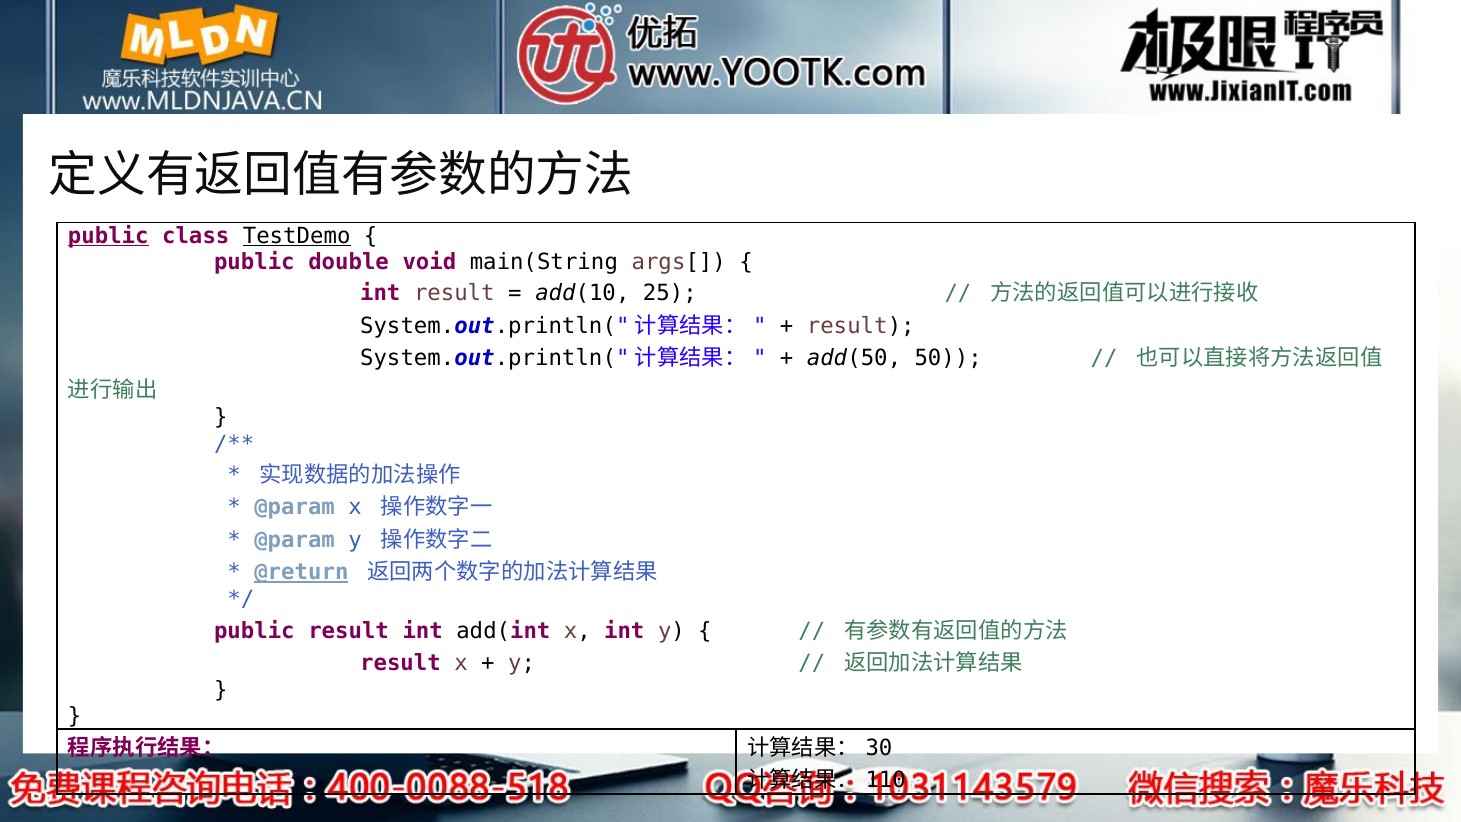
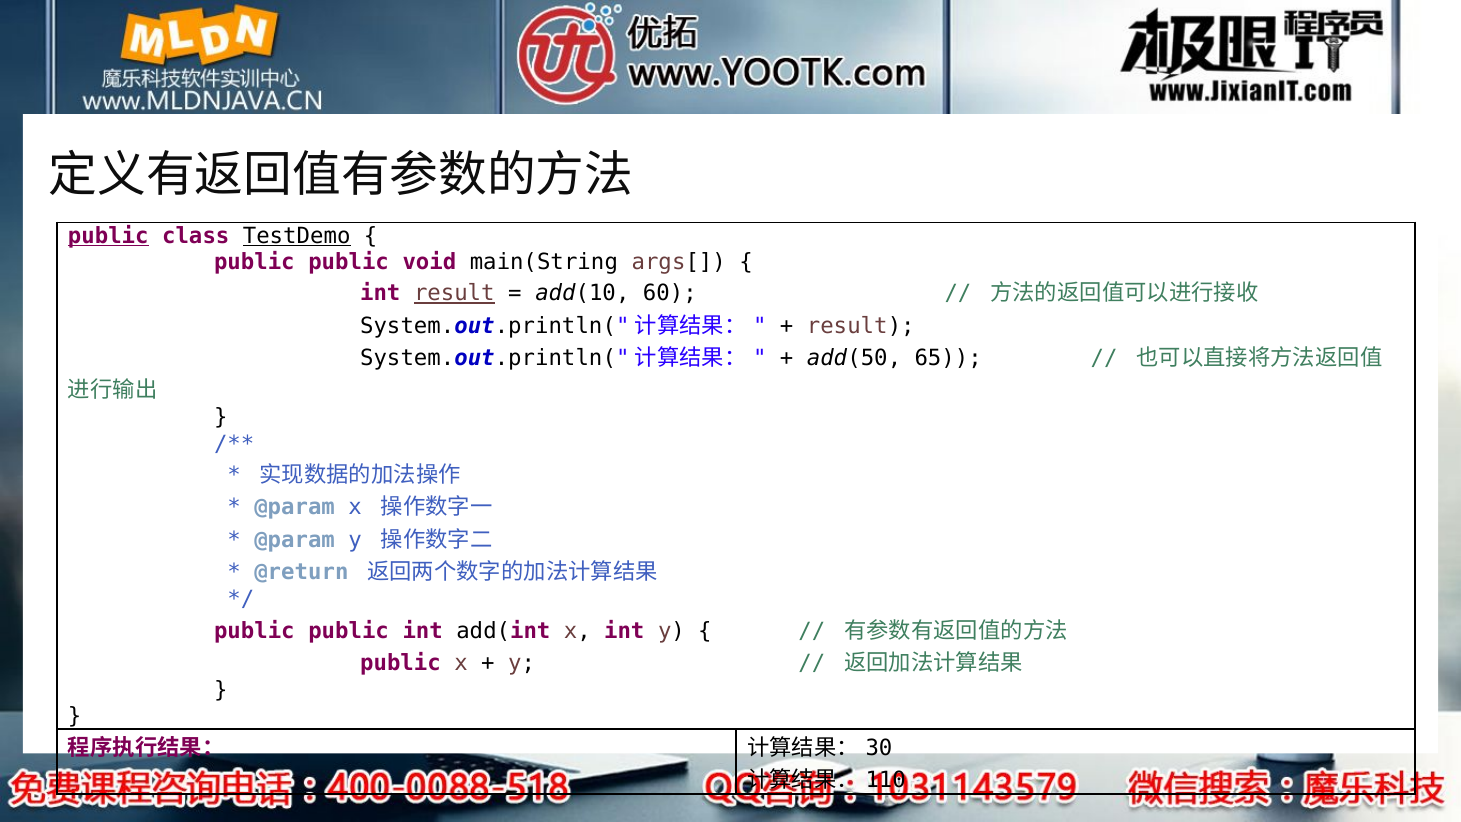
double: double -> public (349, 262)
result underline: none -> present (454, 293)
25: 25 -> 60 (670, 293)
50: 50 -> 65 (948, 358)
@return underline: present -> none (301, 572)
result: result -> public (349, 631)
result: result -> public (400, 663)
